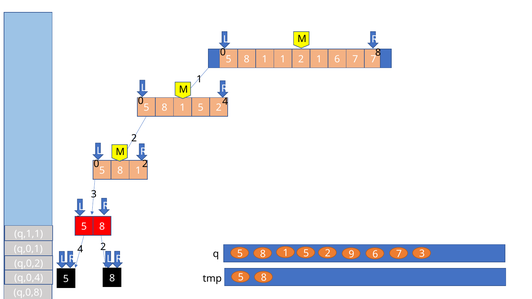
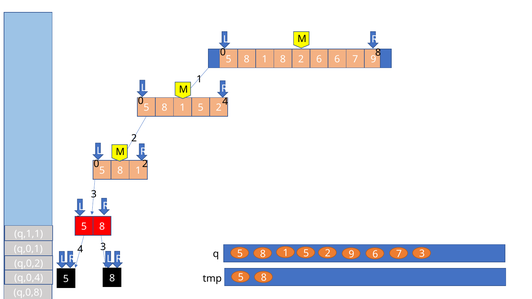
8 1 1: 1 -> 8 (283, 59)
1: 1 -> 6 (319, 59)
7 7: 7 -> 9 (373, 59)
4 2: 2 -> 3 (103, 247)
